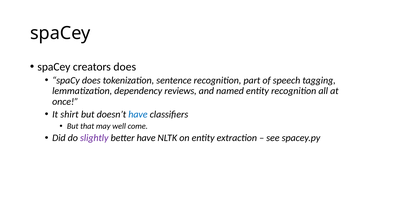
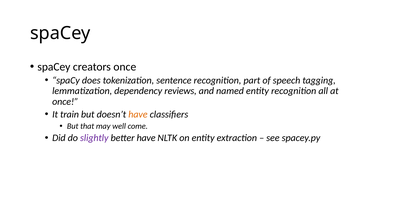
creators does: does -> once (125, 67)
shirt: shirt -> train (70, 114)
have colour: blue -> orange (138, 114)
